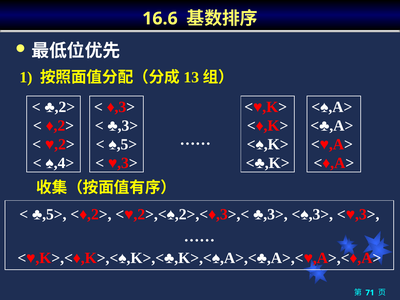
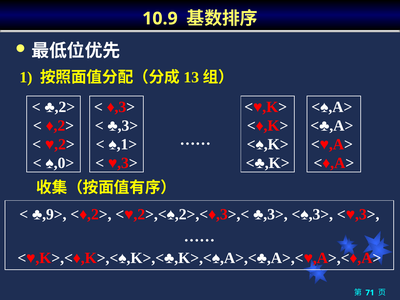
16.6: 16.6 -> 10.9 (160, 19)
♠,5>: ♠,5> -> ♠,1> (123, 144)
♠,4>: ♠,4> -> ♠,0> (60, 163)
♣,5>: ♣,5> -> ♣,9> (49, 214)
